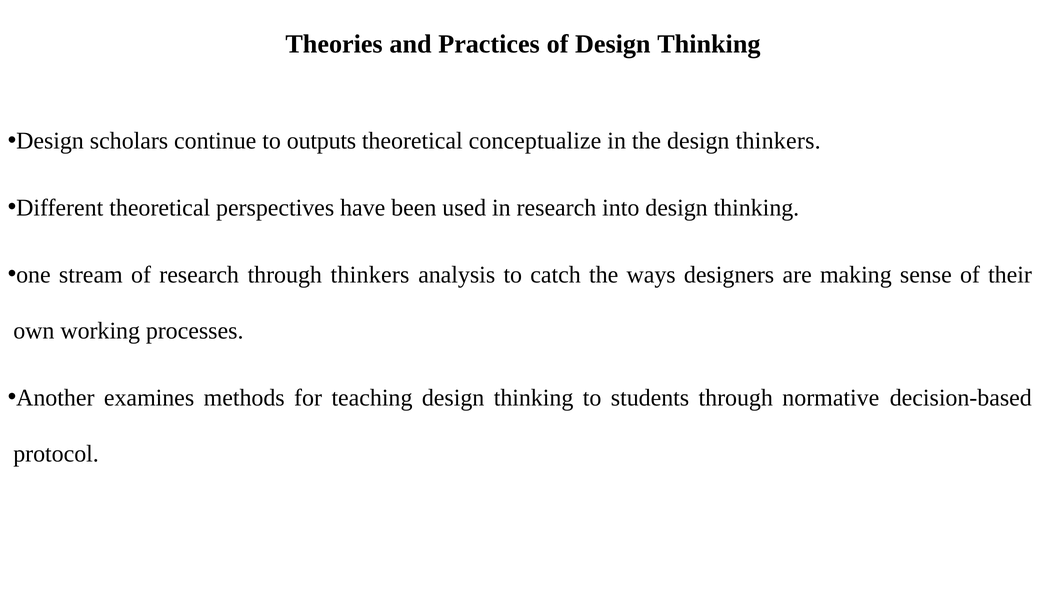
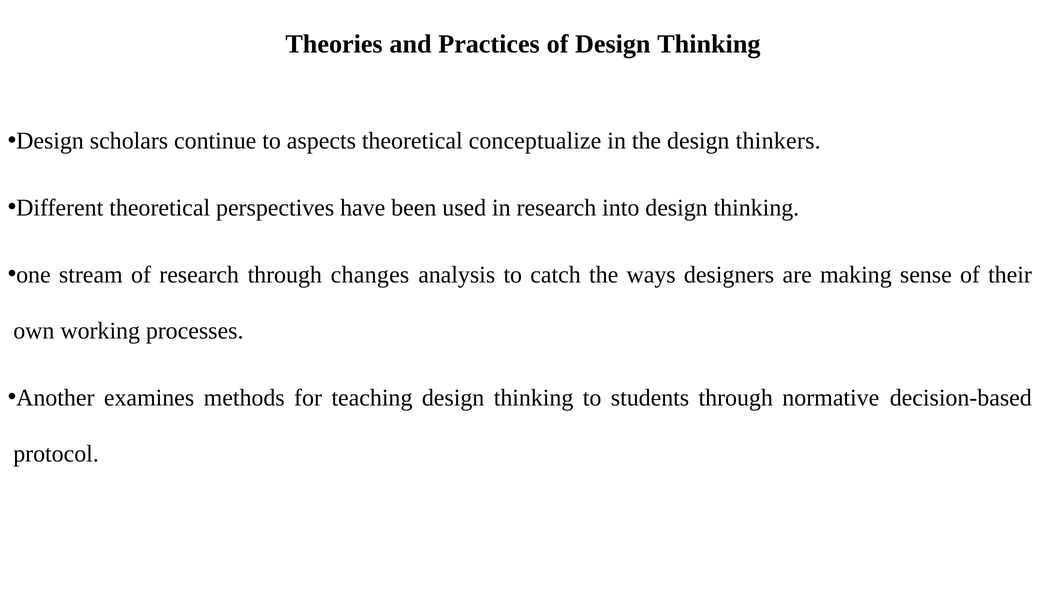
outputs: outputs -> aspects (321, 141)
through thinkers: thinkers -> changes (370, 275)
